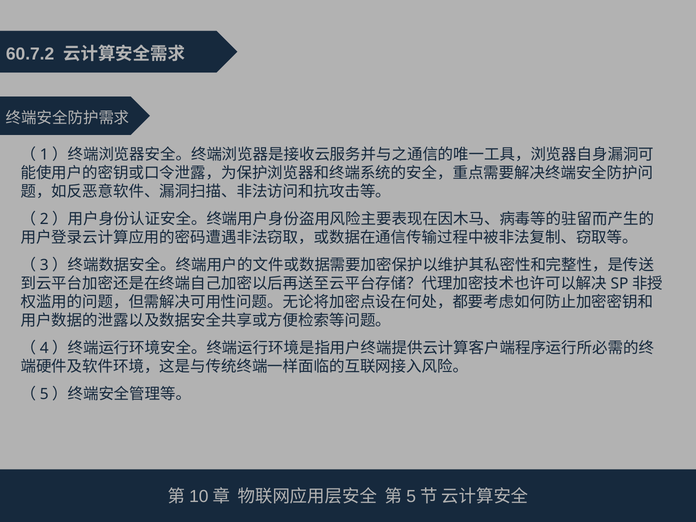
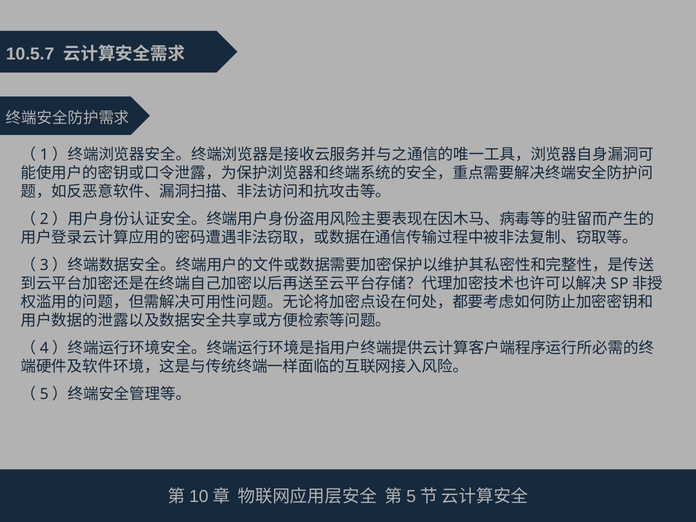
60.7.2: 60.7.2 -> 10.5.7 (30, 54)
